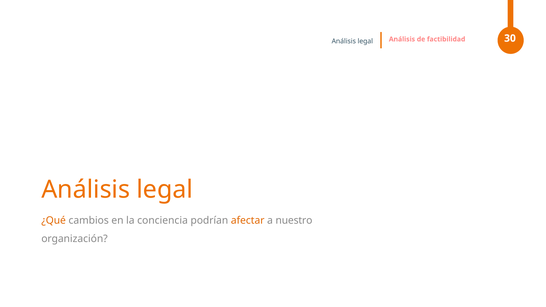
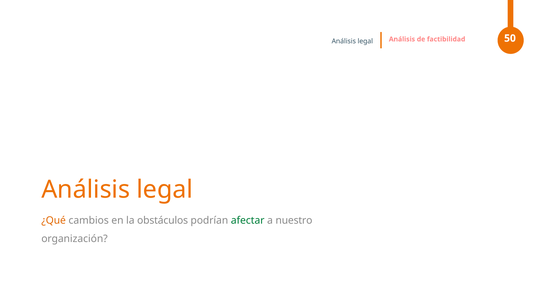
30: 30 -> 50 (510, 38)
conciencia: conciencia -> obstáculos (163, 221)
afectar colour: orange -> green (248, 221)
